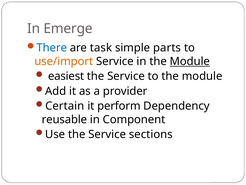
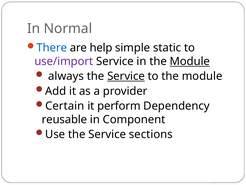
Emerge: Emerge -> Normal (68, 28)
task: task -> help (101, 48)
parts: parts -> static (167, 48)
use/import colour: orange -> purple (64, 61)
easiest: easiest -> always (66, 76)
Service underline: none -> present (126, 76)
